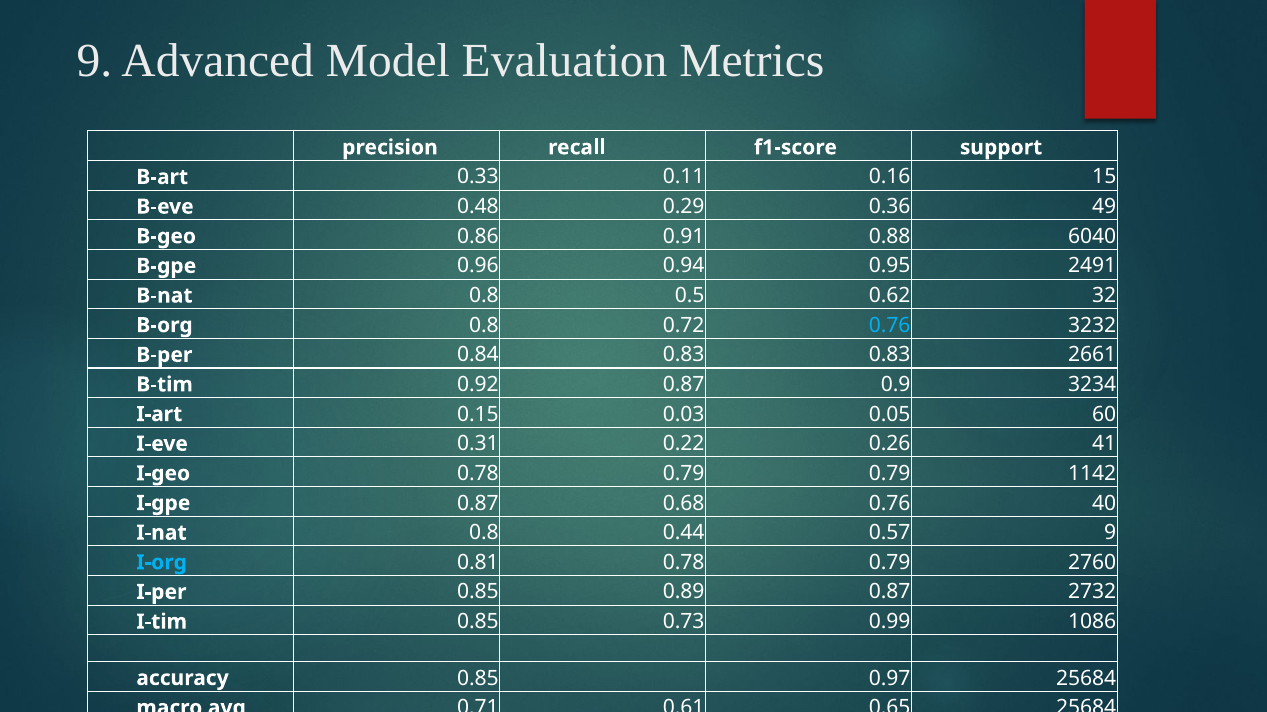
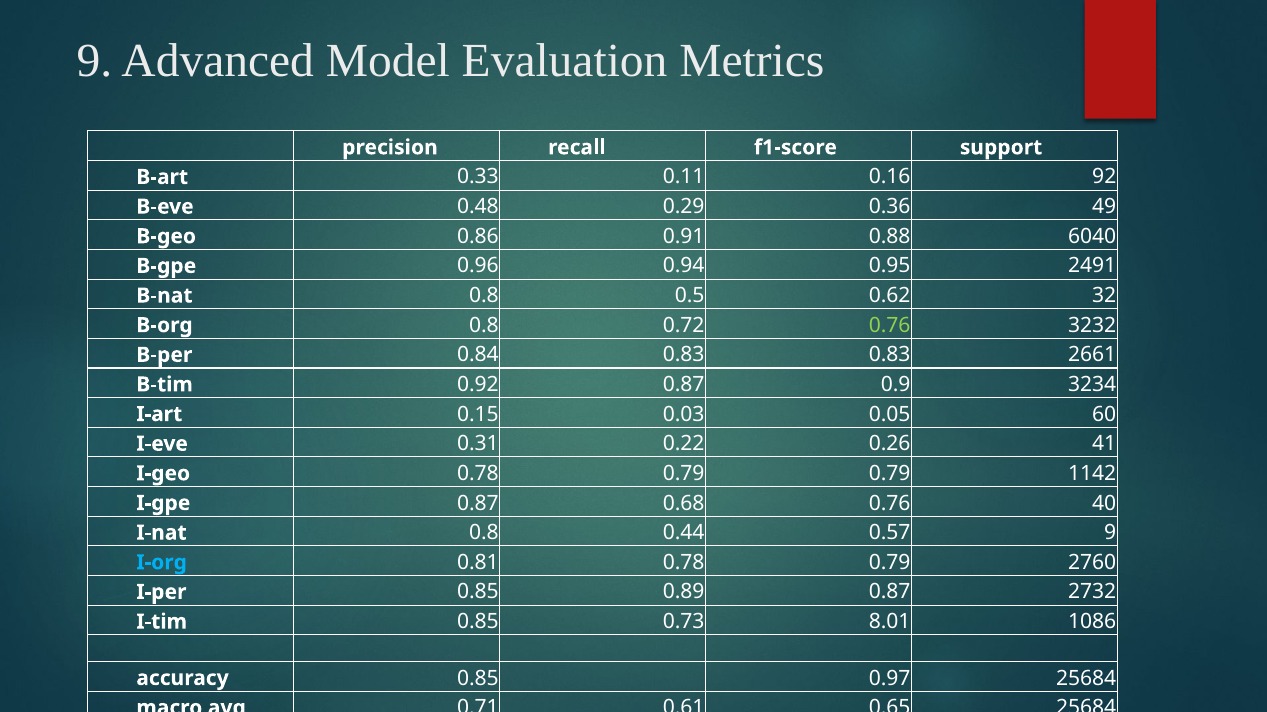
15: 15 -> 92 (1104, 177)
0.76 colour: light blue -> light green (890, 326)
0.99: 0.99 -> 8.01 (890, 622)
